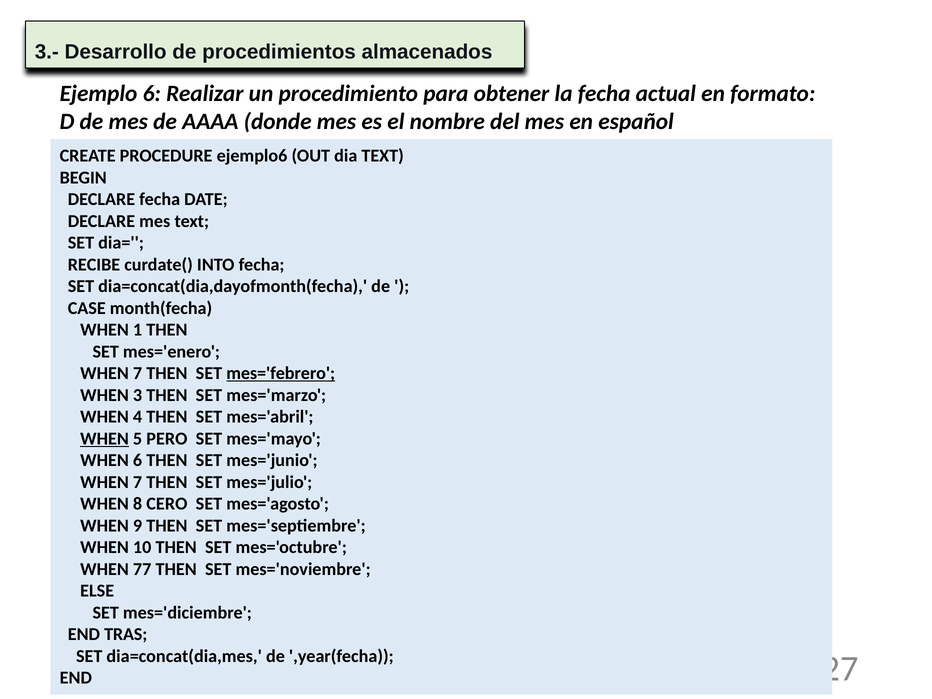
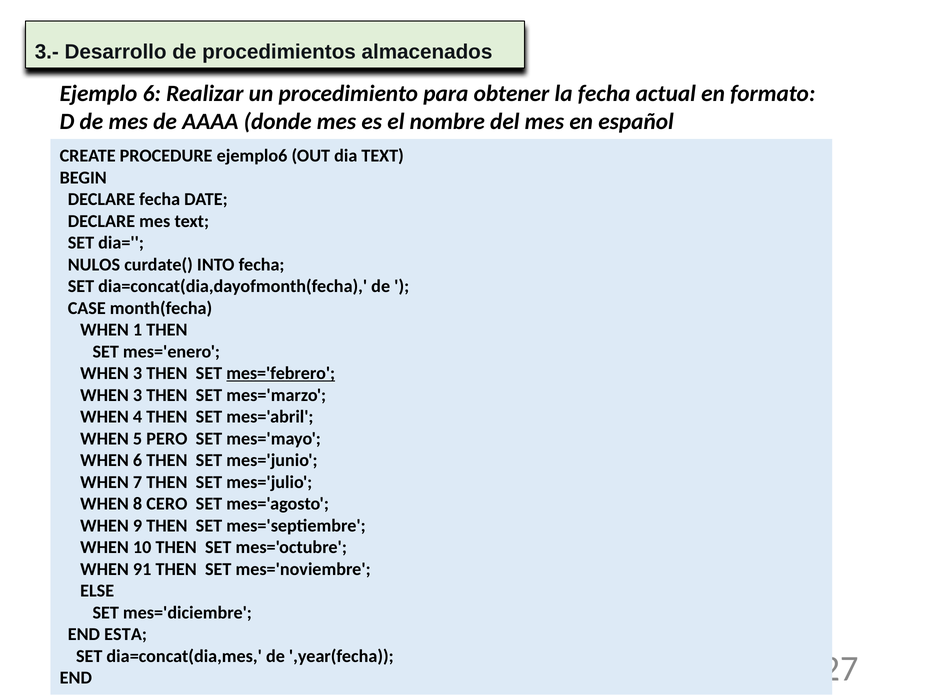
RECIBE: RECIBE -> NULOS (94, 265)
7: 7 -> 3 (138, 373)
WHEN underline: present -> none (105, 439)
77: 77 -> 91 (142, 569)
TRAS: TRAS -> ESTA (126, 634)
